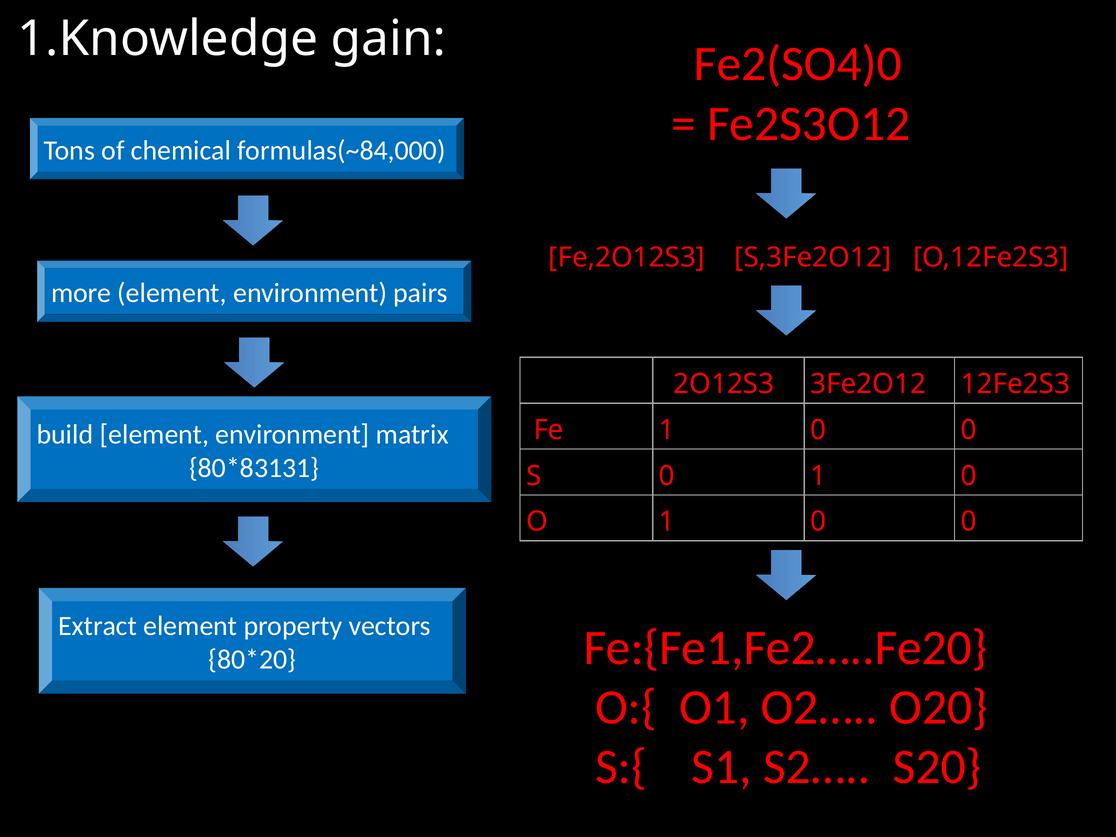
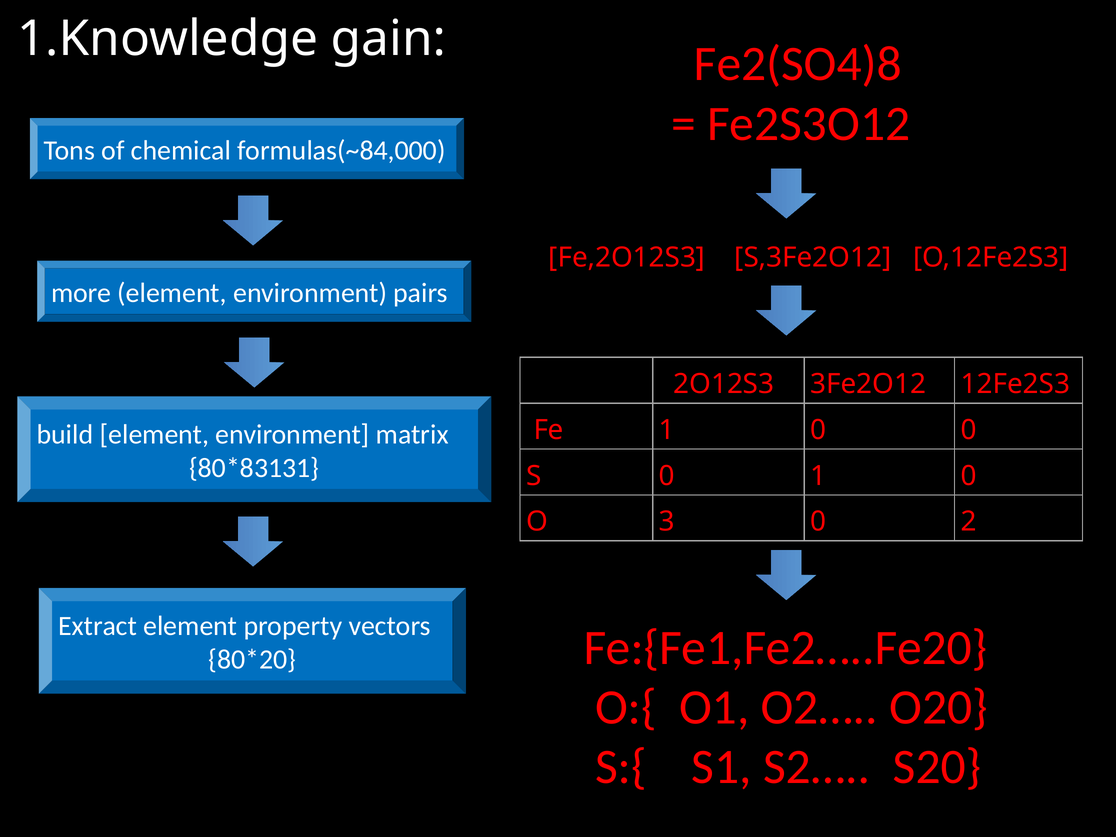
Fe2(SO4)0: Fe2(SO4)0 -> Fe2(SO4)8 (798, 64)
O 1: 1 -> 3 (667, 522)
0: 0 -> 2 (969, 522)
